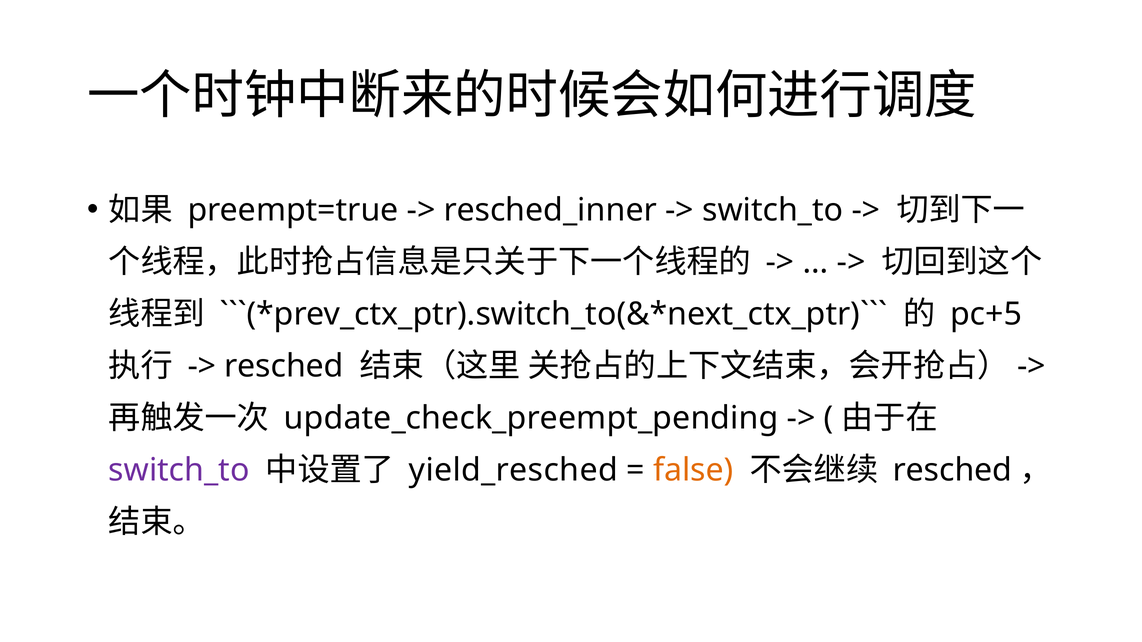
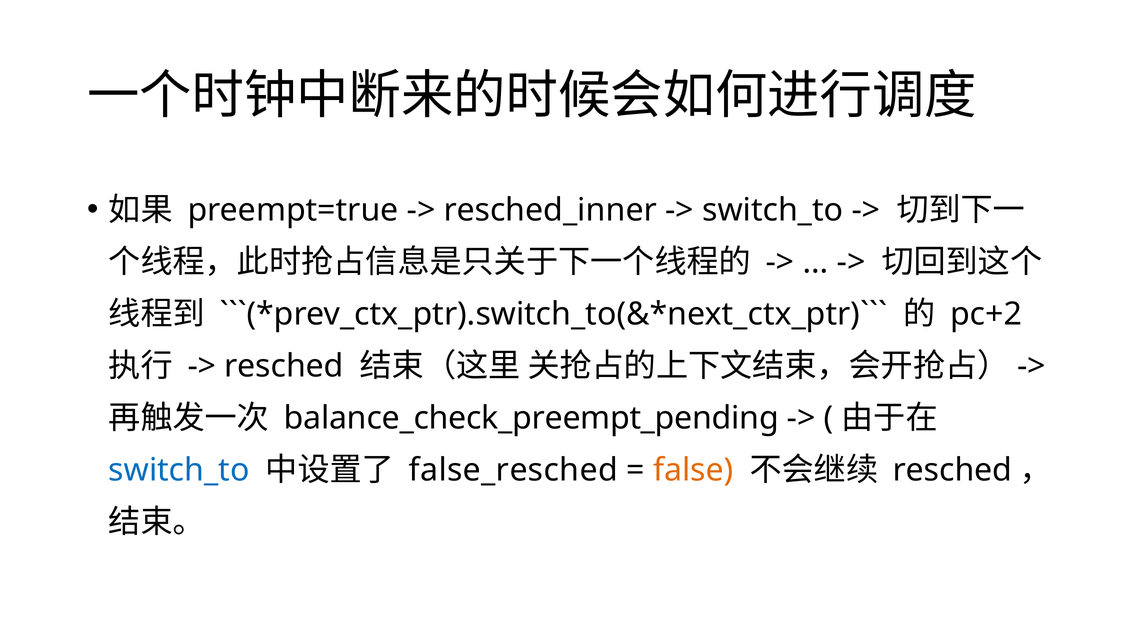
pc+5: pc+5 -> pc+2 (986, 314)
update_check_preempt_pending: update_check_preempt_pending -> balance_check_preempt_pending (531, 419)
switch_to colour: purple -> blue (179, 471)
yield_resched: yield_resched -> false_resched (513, 471)
